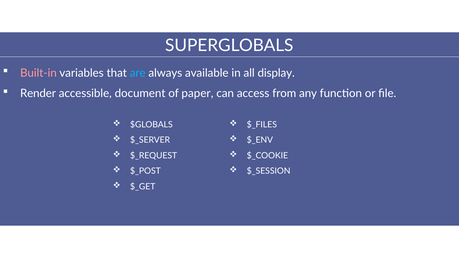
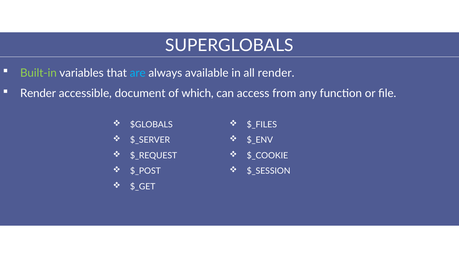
Built-in colour: pink -> light green (38, 73)
all display: display -> render (276, 73)
paper: paper -> which (198, 94)
